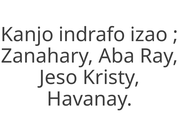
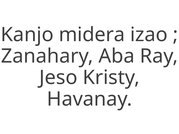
indrafo: indrafo -> midera (92, 35)
